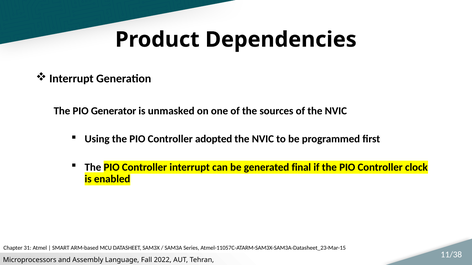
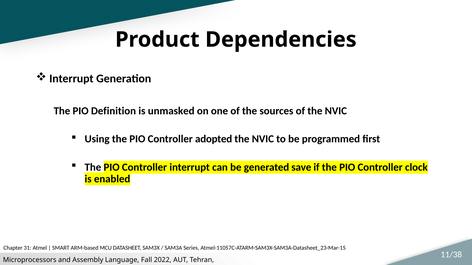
Generator: Generator -> Definition (114, 111)
final: final -> save (301, 168)
